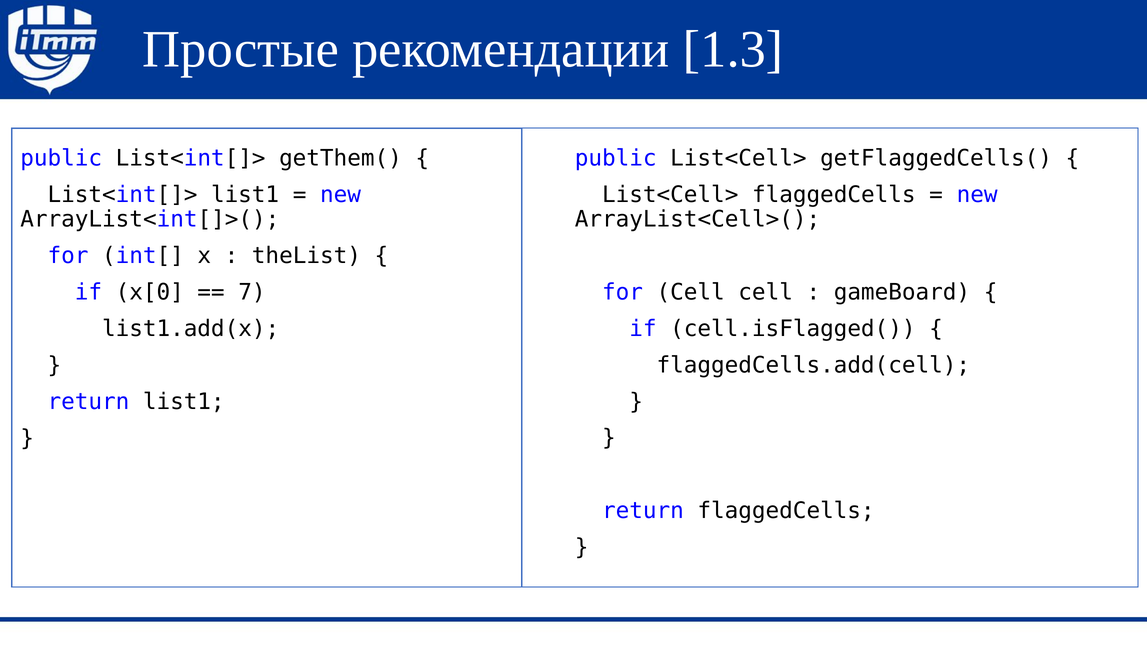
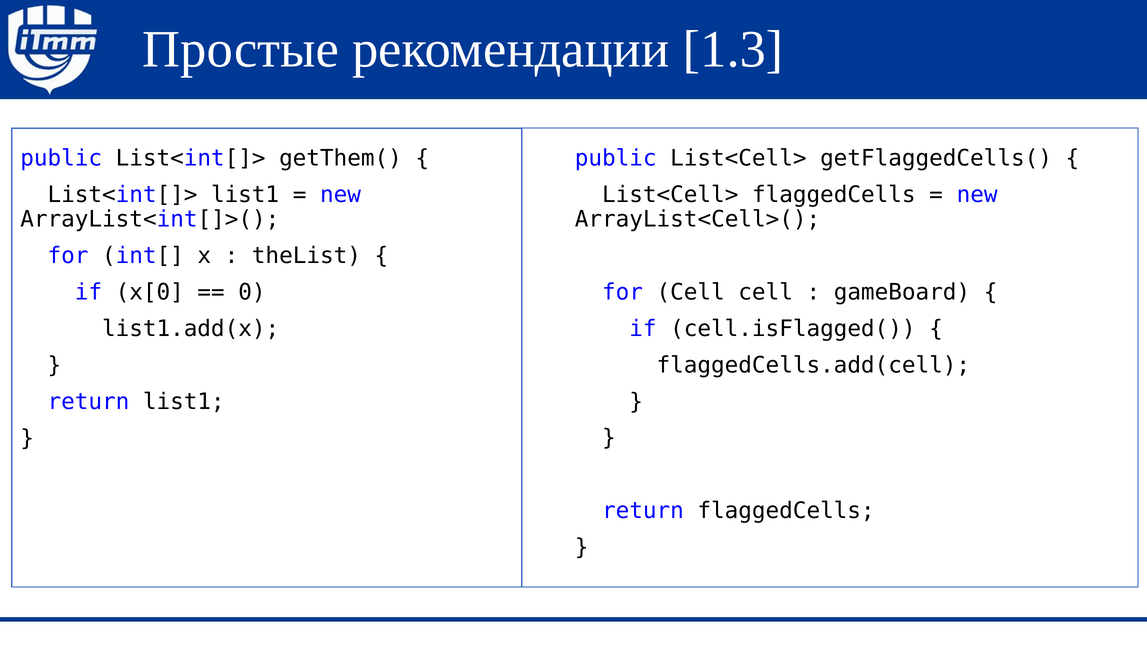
7: 7 -> 0 (252, 292)
